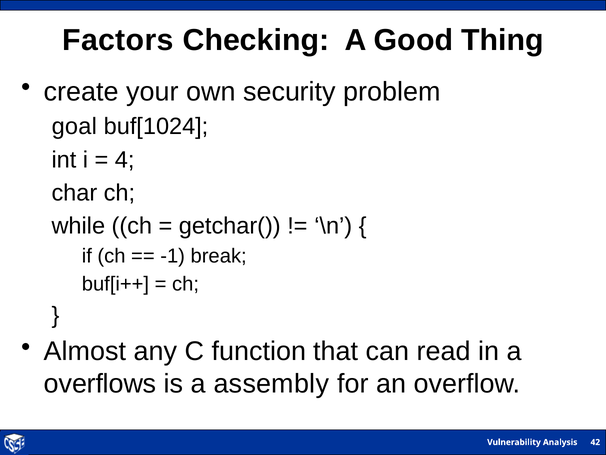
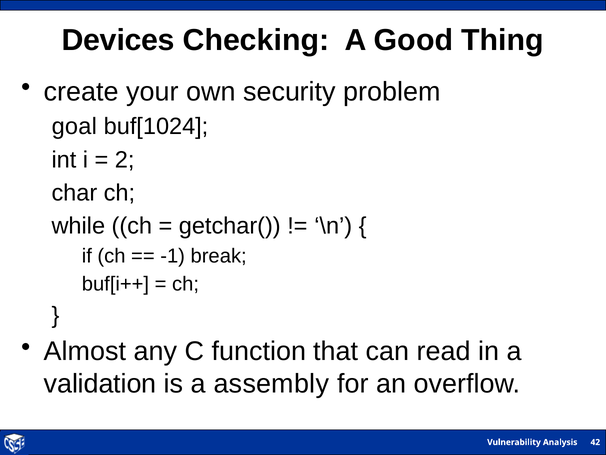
Factors: Factors -> Devices (118, 40)
4: 4 -> 2 (125, 160)
overflows: overflows -> validation (100, 383)
